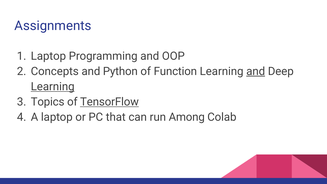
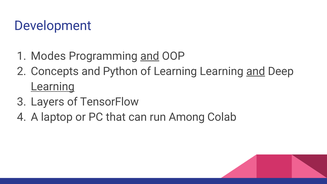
Assignments: Assignments -> Development (53, 26)
Laptop: Laptop -> Modes (48, 56)
and underline: none -> present (150, 56)
of Function: Function -> Learning (175, 71)
Topics: Topics -> Layers (48, 102)
TensorFlow underline: present -> none (109, 102)
